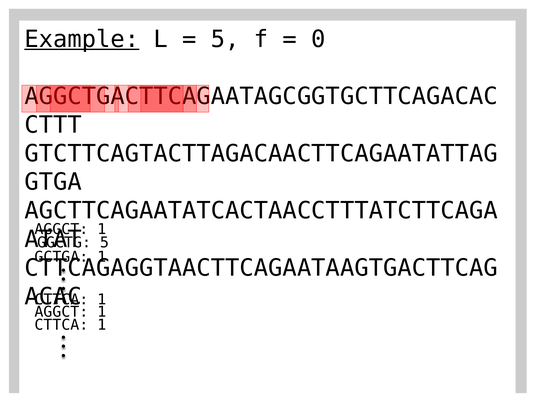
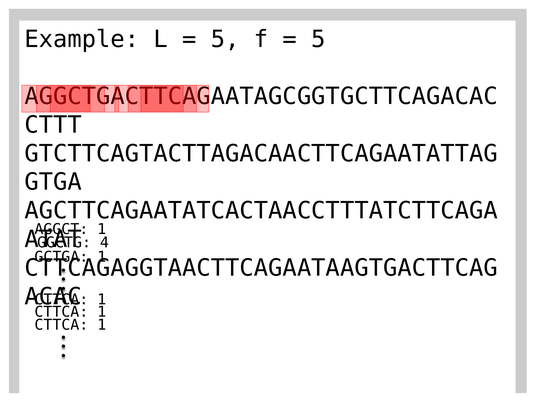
Example underline: present -> none (82, 39)
0: 0 -> 5 (318, 39)
5: 5 -> 4 (104, 243)
AGGCT: AGGCT -> CTTCA (61, 312)
